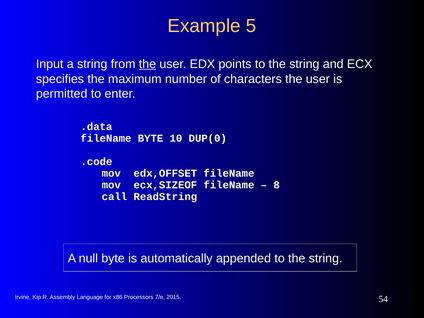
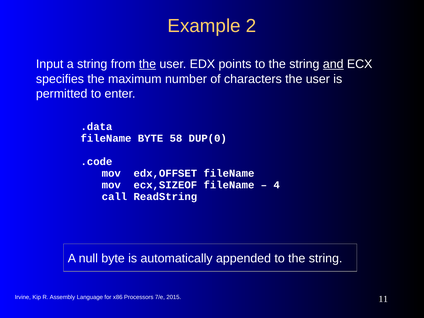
5: 5 -> 2 (251, 26)
and underline: none -> present (333, 64)
10: 10 -> 58 (176, 138)
8: 8 -> 4 (277, 185)
54: 54 -> 11 (383, 299)
